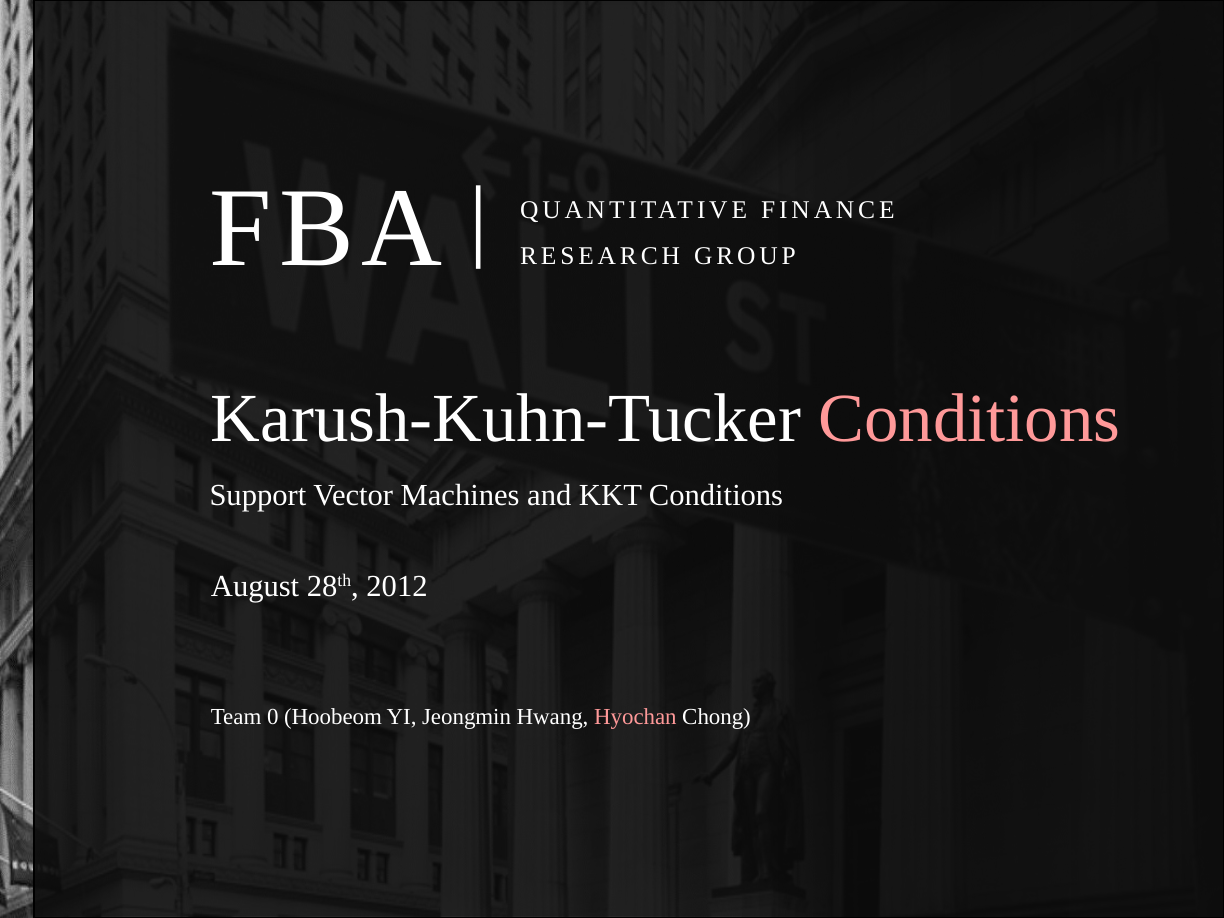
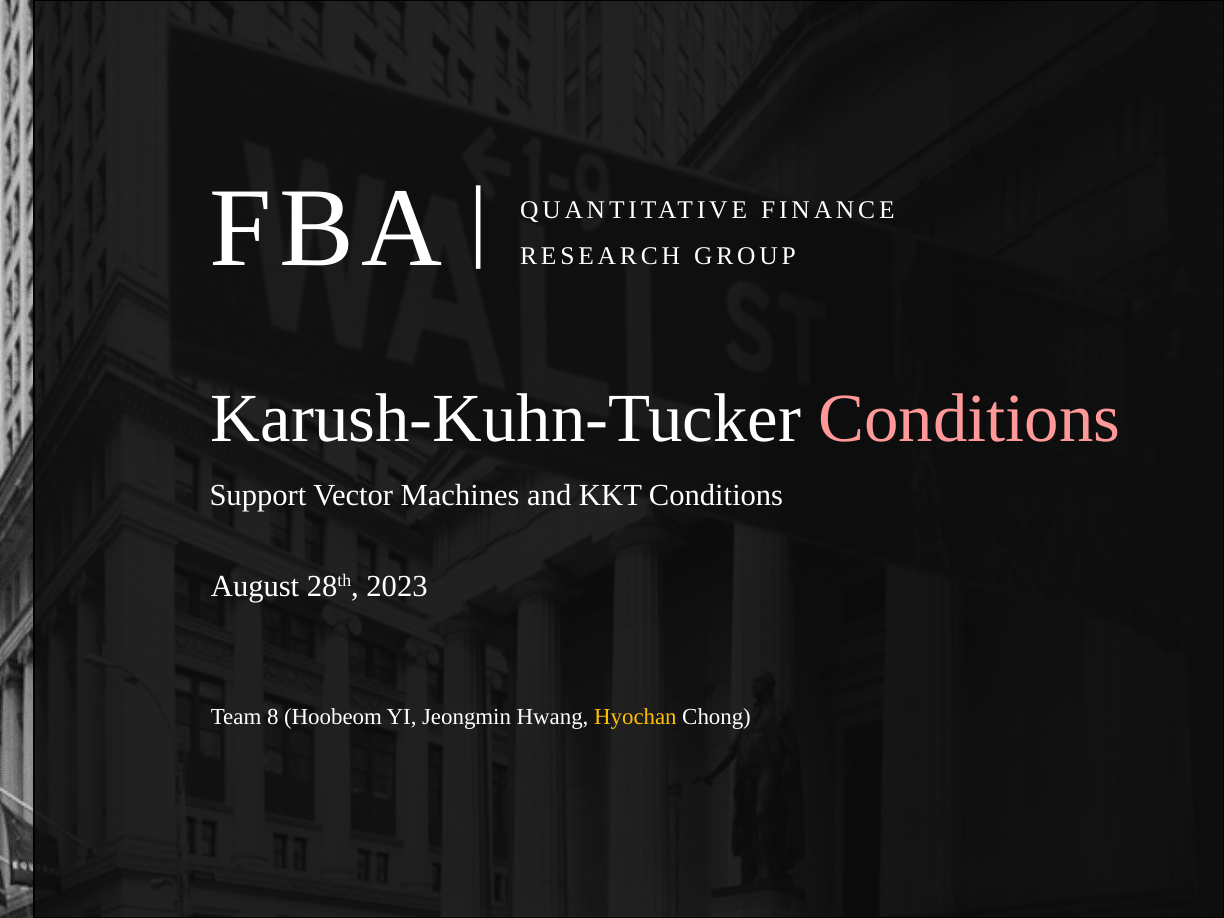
2012: 2012 -> 2023 (397, 586)
0: 0 -> 8 (273, 717)
Hyochan colour: pink -> yellow (635, 717)
